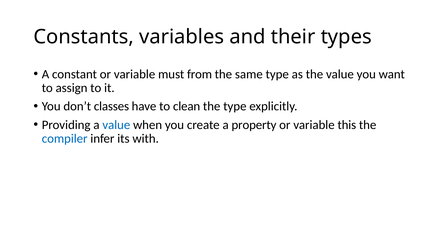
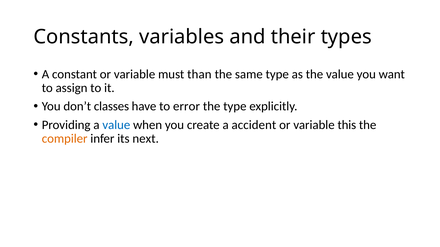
from: from -> than (199, 74)
clean: clean -> error (187, 107)
property: property -> accident (254, 125)
compiler colour: blue -> orange (65, 139)
with: with -> next (146, 139)
